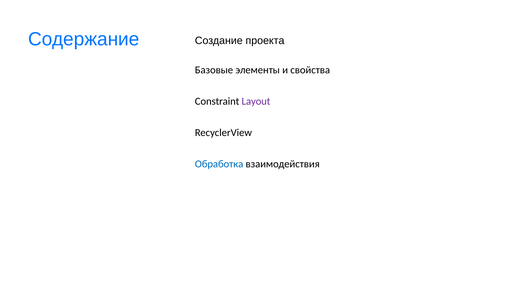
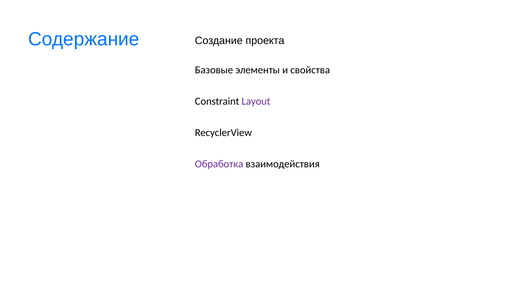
Обработка colour: blue -> purple (219, 164)
